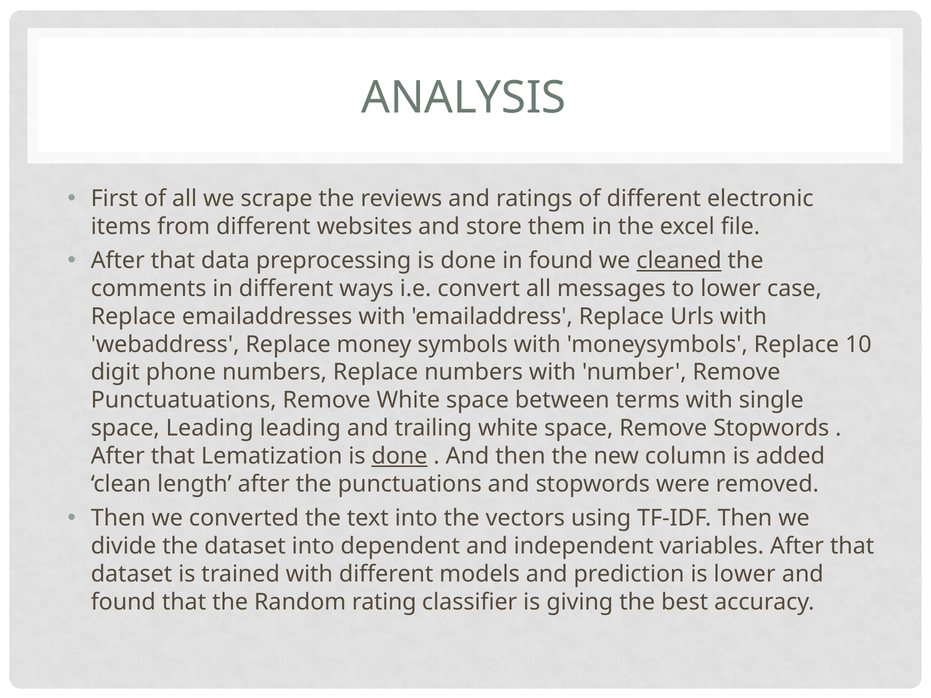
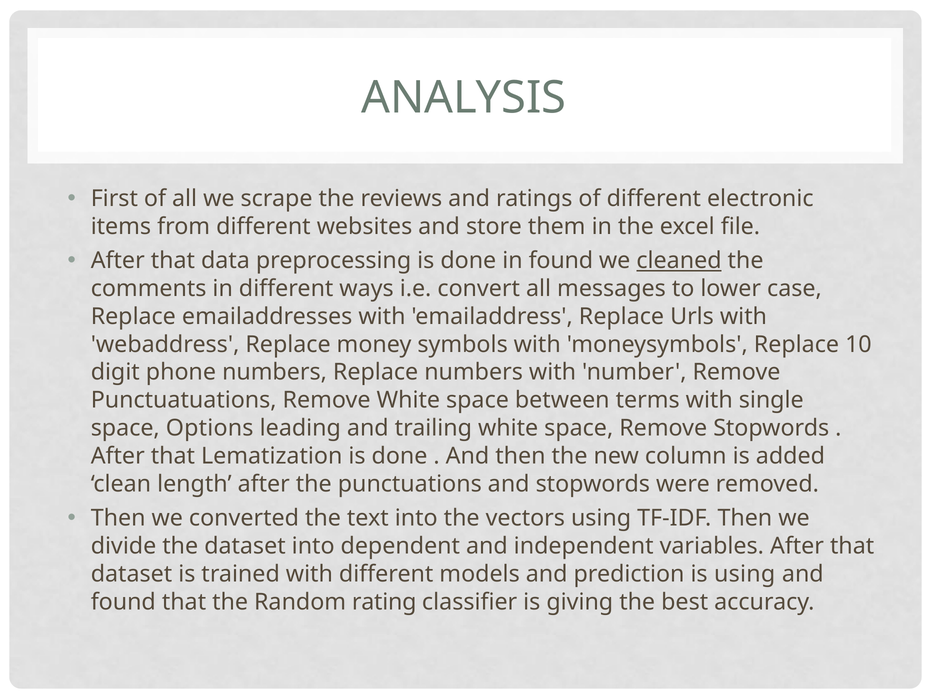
space Leading: Leading -> Options (210, 428)
done underline: present -> none (400, 456)
is lower: lower -> using (745, 574)
